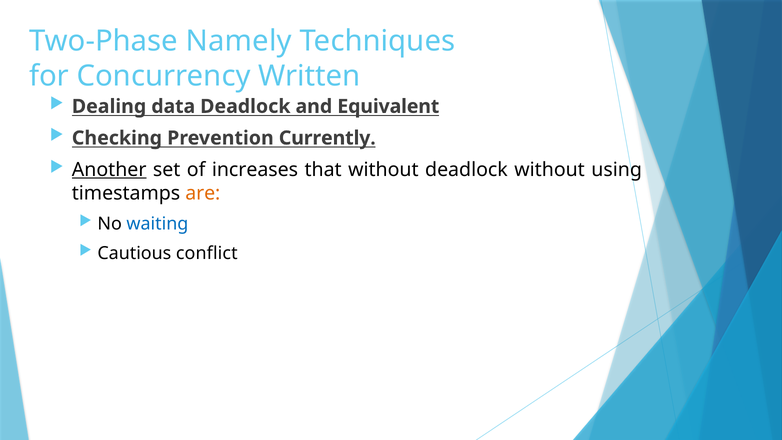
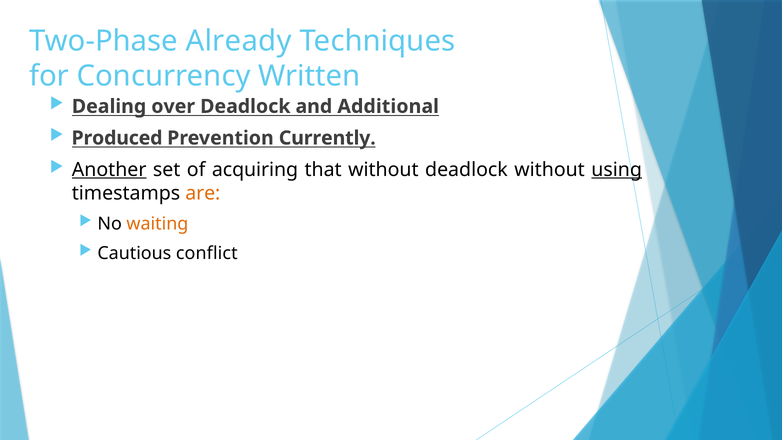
Namely: Namely -> Already (239, 41)
data: data -> over (173, 106)
Equivalent: Equivalent -> Additional (388, 106)
Checking: Checking -> Produced (117, 138)
increases: increases -> acquiring (255, 170)
using underline: none -> present (617, 170)
waiting colour: blue -> orange (157, 224)
